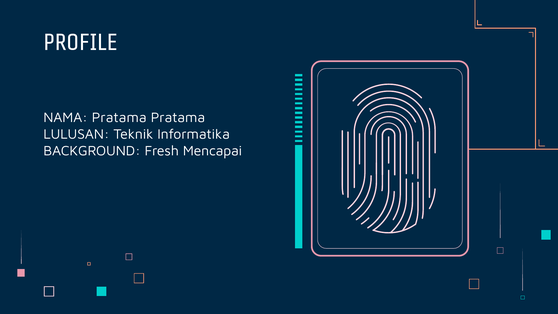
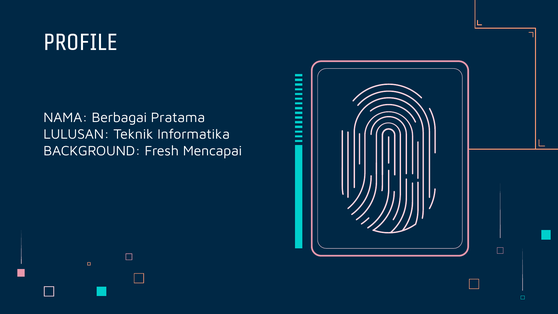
NAMA Pratama: Pratama -> Berbagai (119, 117)
